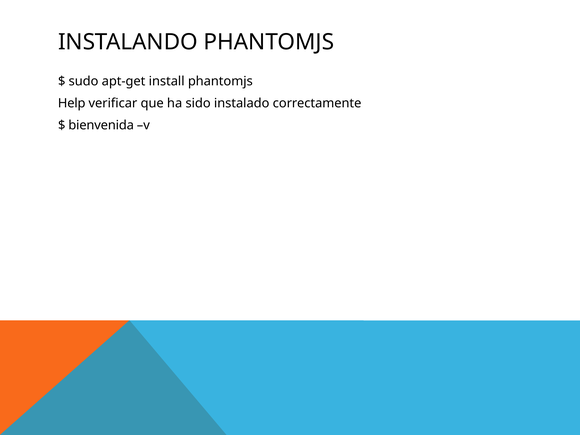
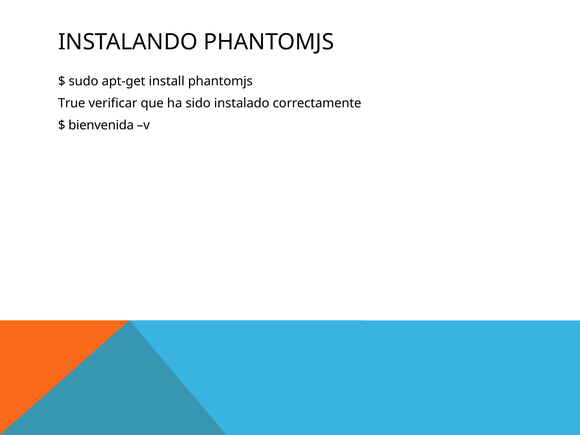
Help: Help -> True (72, 103)
